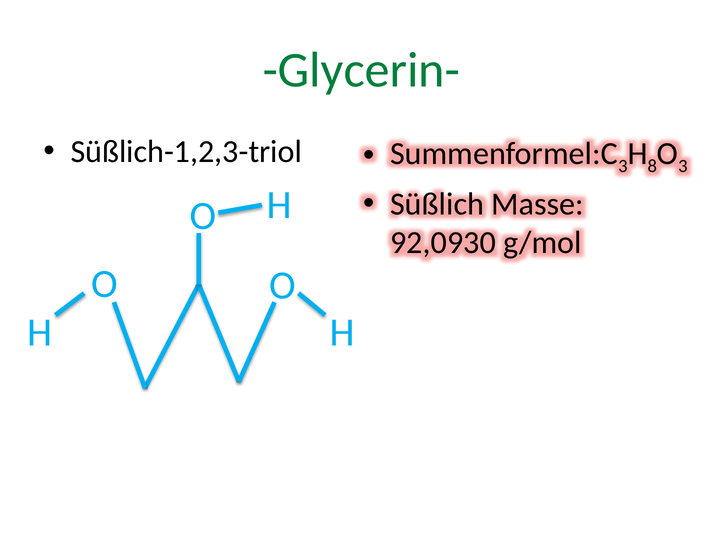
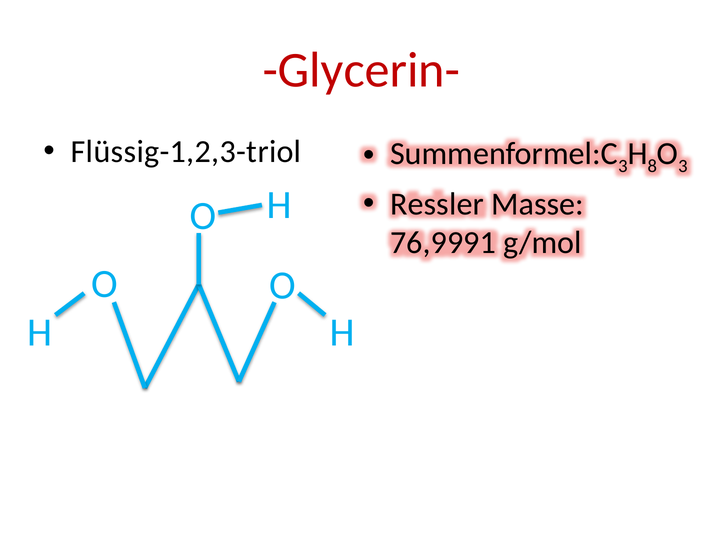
Glycerin- colour: green -> red (361, 70)
Süßlich-1,2,3-triol: Süßlich-1,2,3-triol -> Flüssig-1,2,3-triol (186, 152)
Süßlich: Süßlich -> Ressler (437, 204)
92,0930: 92,0930 -> 76,9991 (443, 243)
